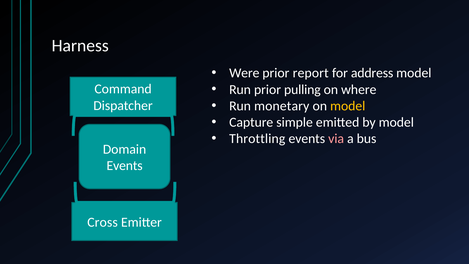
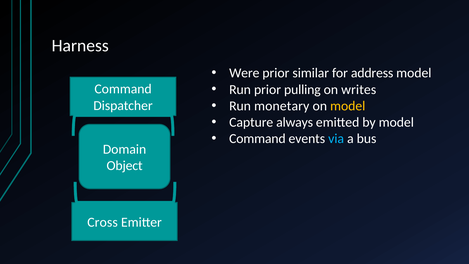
report: report -> similar (311, 73)
where: where -> writes (359, 89)
simple: simple -> always (295, 122)
Throttling: Throttling -> Command (257, 139)
via colour: pink -> light blue (336, 139)
Events: Events -> Object (125, 166)
